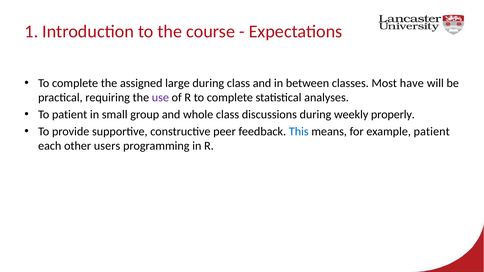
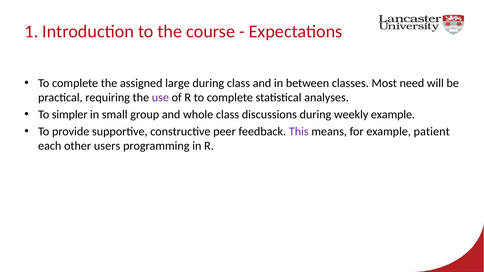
have: have -> need (412, 83)
To patient: patient -> simpler (70, 115)
weekly properly: properly -> example (393, 115)
This colour: blue -> purple (299, 132)
